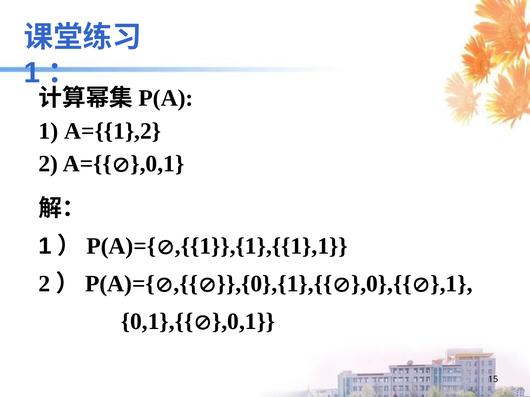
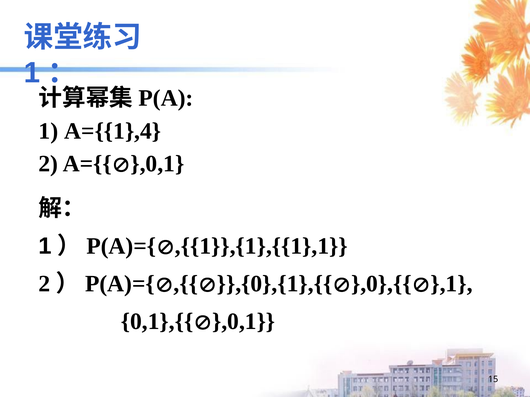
A={{1},2: A={{1},2 -> A={{1},4 (113, 131)
